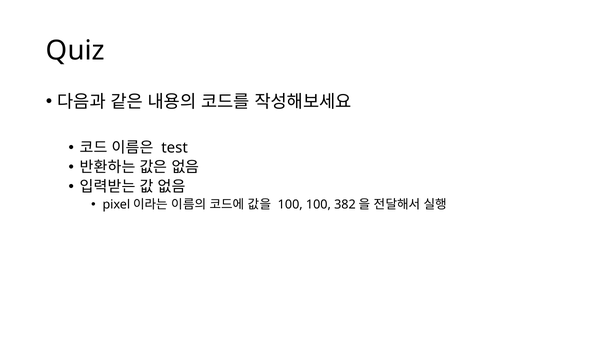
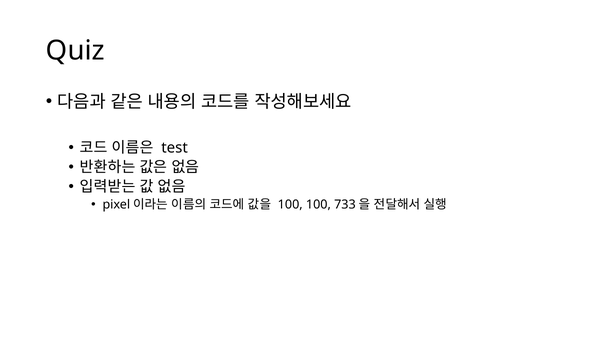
382: 382 -> 733 (345, 205)
